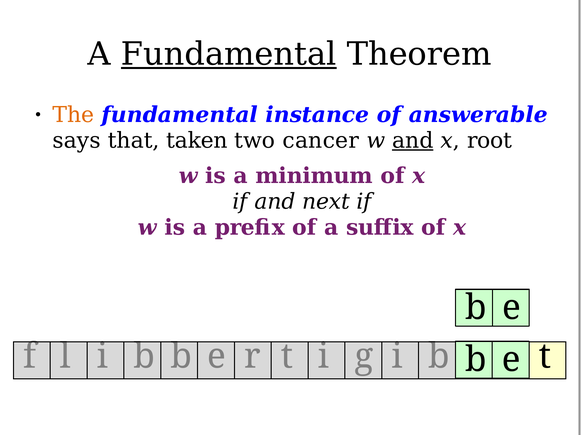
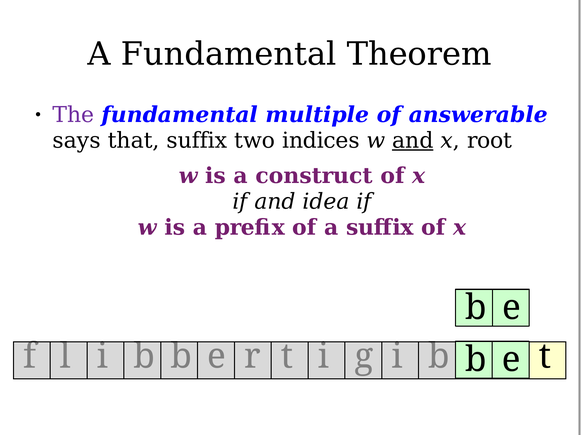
Fundamental underline: present -> none (229, 54)
The colour: orange -> purple (73, 115)
instance: instance -> multiple (317, 115)
that taken: taken -> suffix (197, 141)
cancer: cancer -> indices (321, 141)
minimum: minimum -> construct (314, 176)
next: next -> idea (326, 202)
